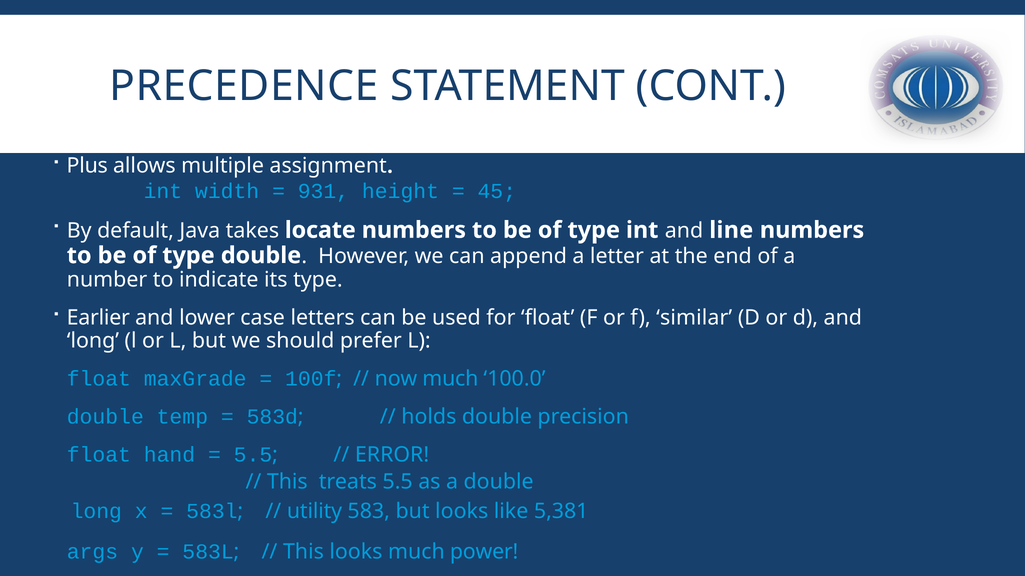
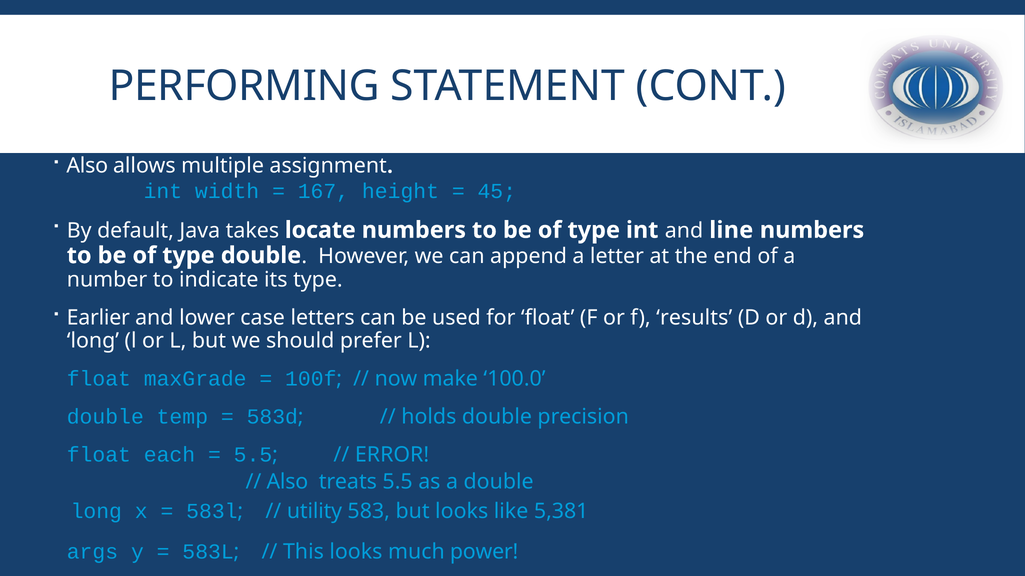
PRECEDENCE: PRECEDENCE -> PERFORMING (244, 86)
Plus: Plus -> Also (87, 166)
931: 931 -> 167 (323, 191)
similar: similar -> results (694, 318)
now much: much -> make (450, 379)
hand: hand -> each (169, 455)
This: This -> Also (287, 482)
